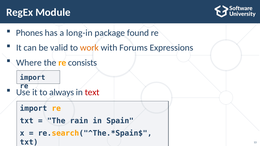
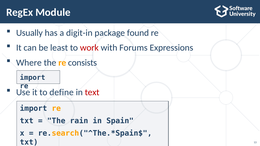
Phones: Phones -> Usually (29, 33)
long-in: long-in -> digit-in (79, 33)
valid: valid -> least (59, 48)
work colour: orange -> red (89, 48)
always: always -> define (62, 92)
